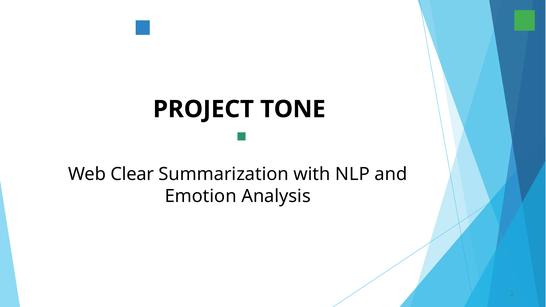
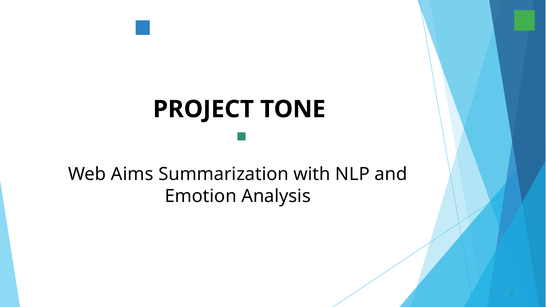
Clear: Clear -> Aims (132, 174)
